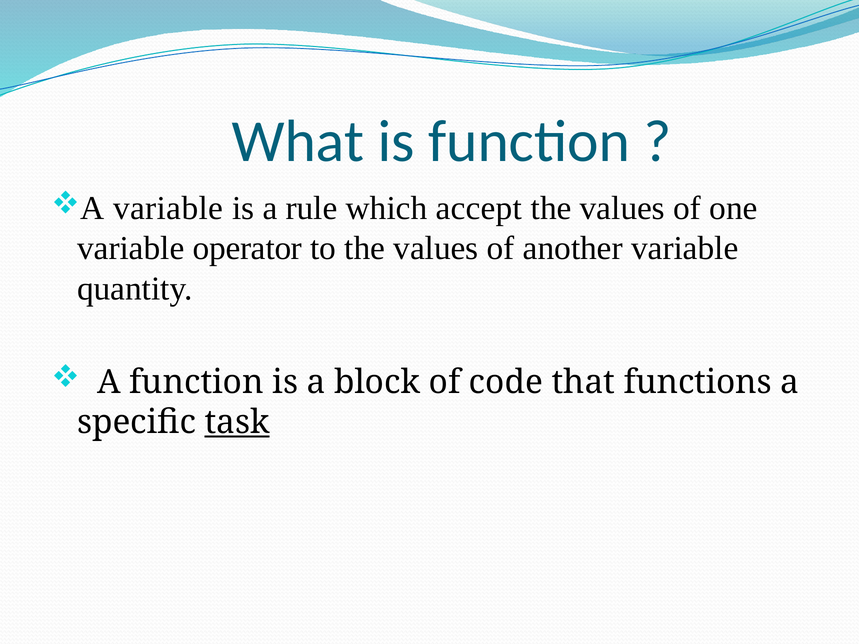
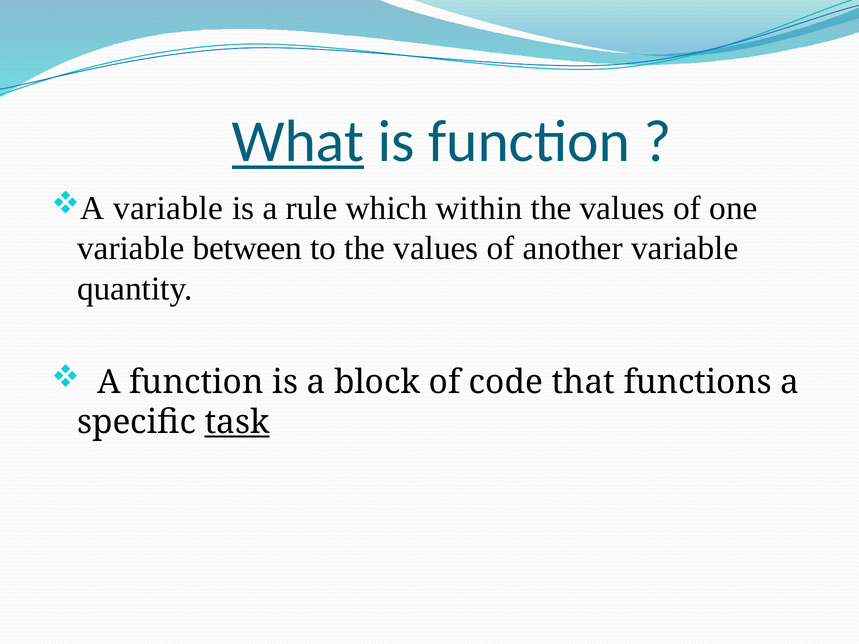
What underline: none -> present (298, 142)
accept: accept -> within (479, 208)
operator: operator -> between (247, 249)
